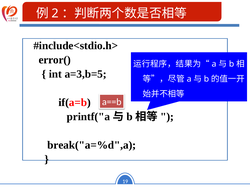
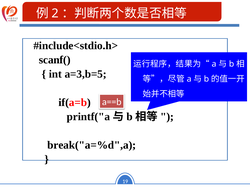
error(: error( -> scanf( (55, 60)
